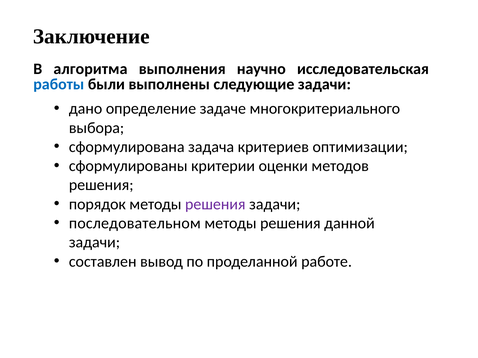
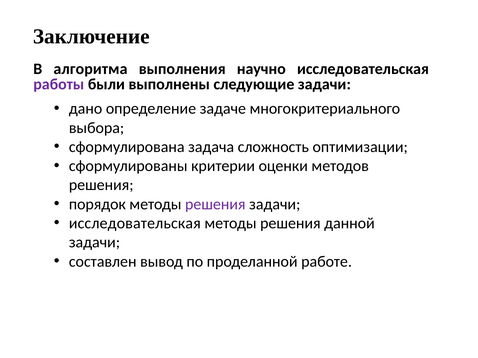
работы colour: blue -> purple (59, 84)
критериев: критериев -> сложность (273, 147)
последовательном: последовательном -> исследовательская (135, 224)
